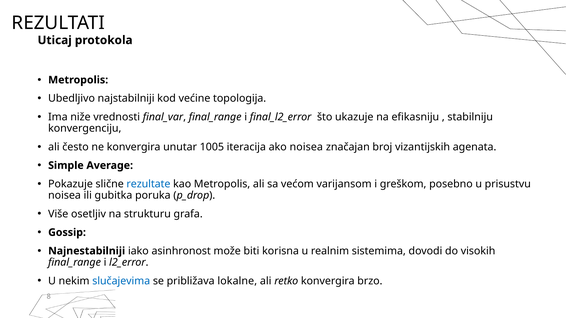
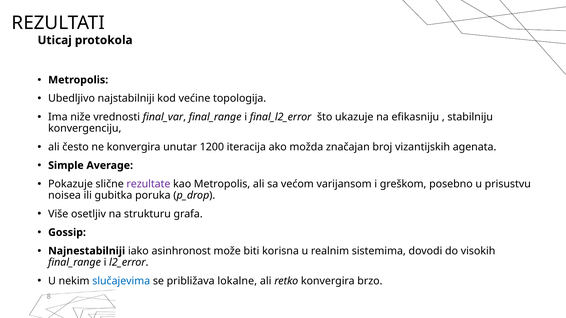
1005: 1005 -> 1200 (212, 147)
ako noisea: noisea -> možda (306, 147)
rezultate colour: blue -> purple (148, 184)
